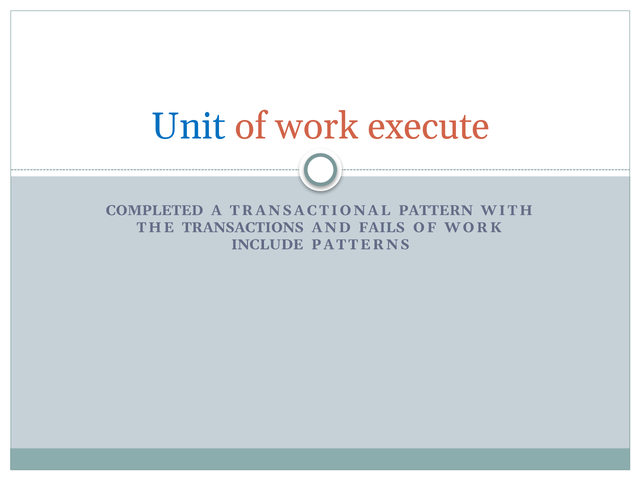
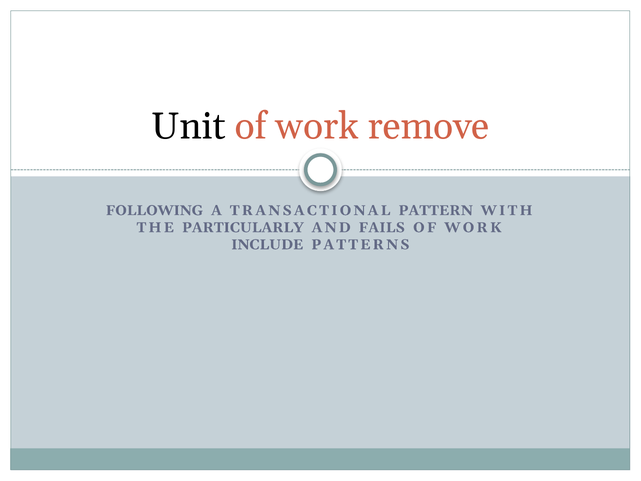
Unit colour: blue -> black (188, 127)
execute: execute -> remove (429, 127)
COMPLETED: COMPLETED -> FOLLOWING (154, 210)
TRANSACTIONS: TRANSACTIONS -> PARTICULARLY (243, 227)
